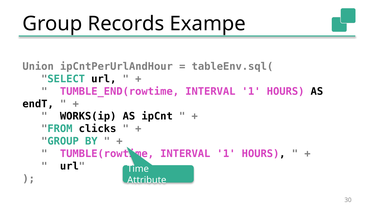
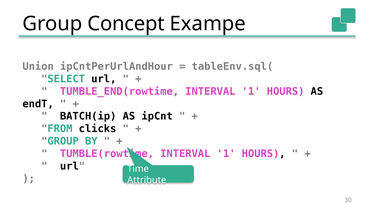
Records: Records -> Concept (126, 24)
WORKS(ip: WORKS(ip -> BATCH(ip (88, 117)
